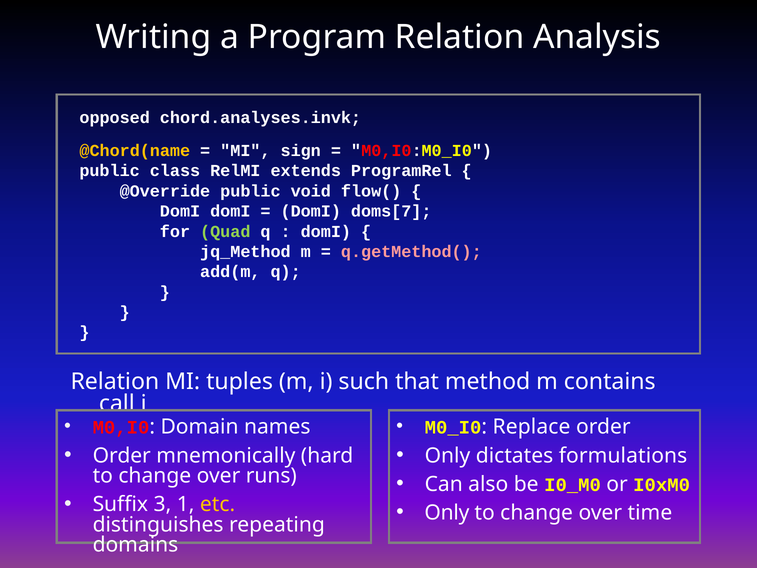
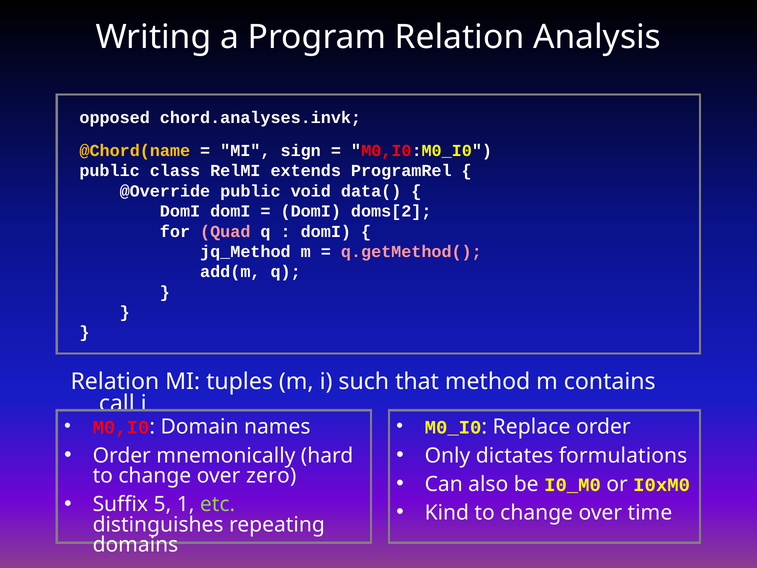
flow(: flow( -> data( (371, 191)
doms[7: doms[7 -> doms[2 (391, 211)
Quad colour: light green -> pink (225, 231)
runs: runs -> zero (271, 476)
3: 3 -> 5 (162, 504)
etc colour: yellow -> light green (218, 504)
Only: Only -> Kind (447, 513)
